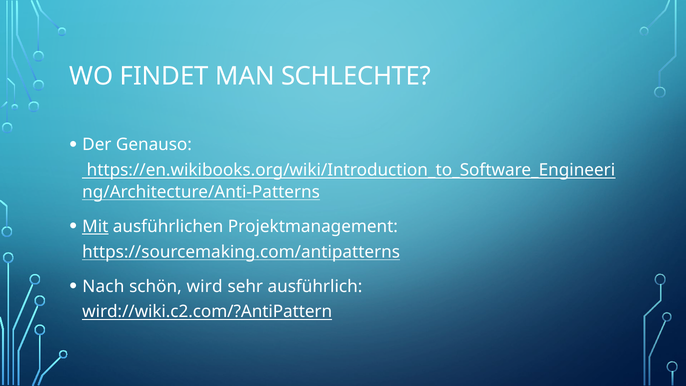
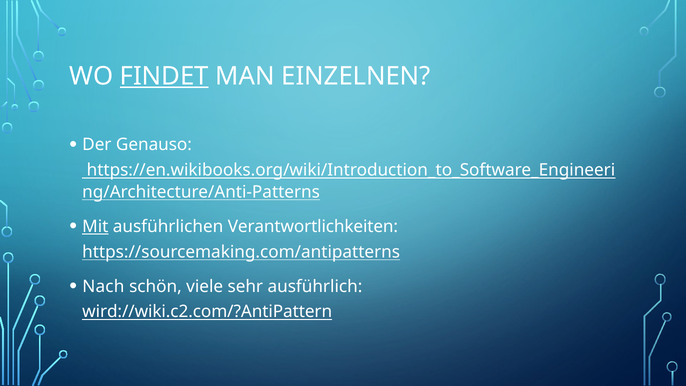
FINDET underline: none -> present (164, 76)
SCHLECHTE: SCHLECHTE -> EINZELNEN (356, 76)
Projektmanagement: Projektmanagement -> Verantwortlichkeiten (313, 227)
wird: wird -> viele (205, 286)
